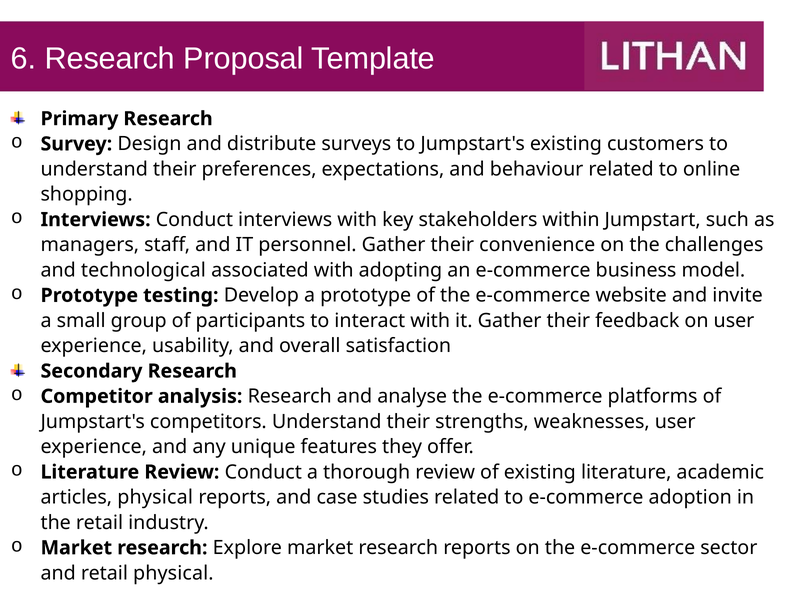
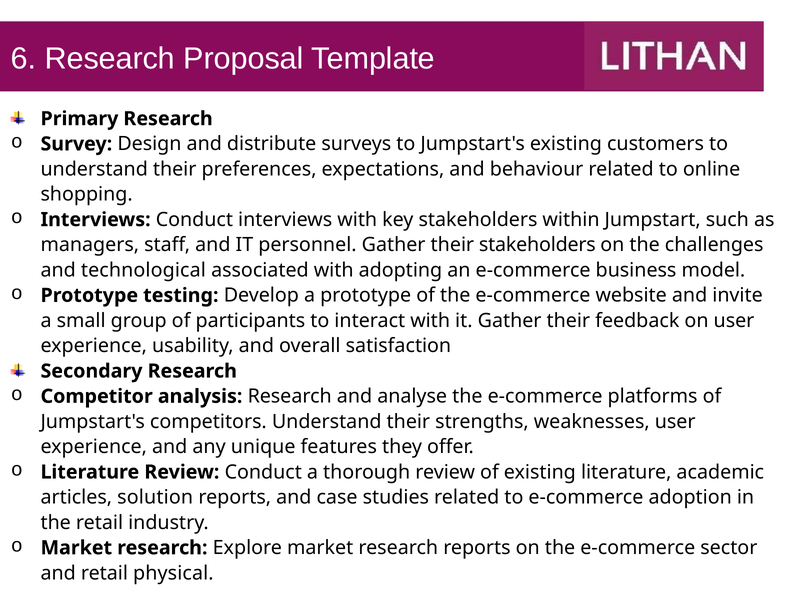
their convenience: convenience -> stakeholders (537, 245)
articles physical: physical -> solution (155, 498)
